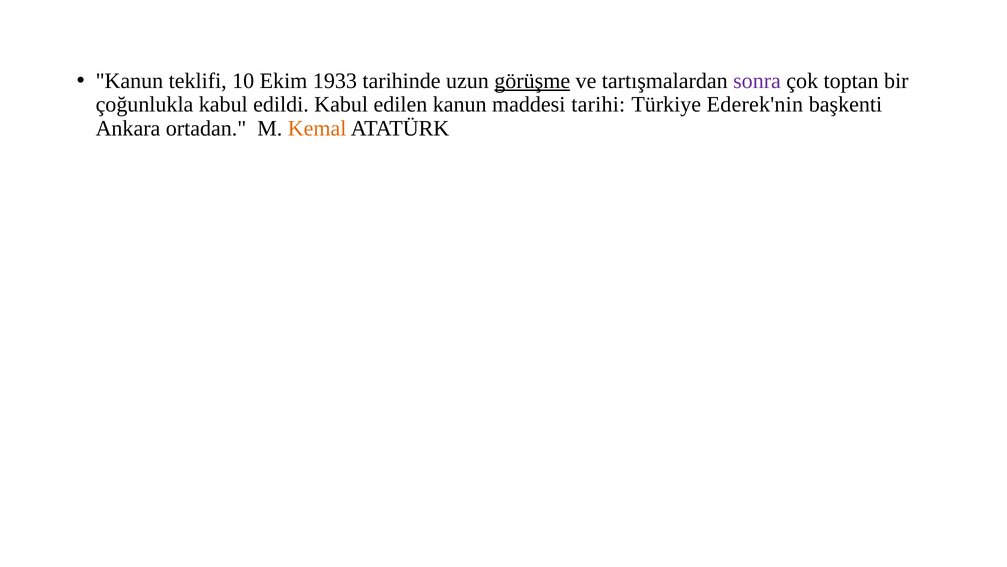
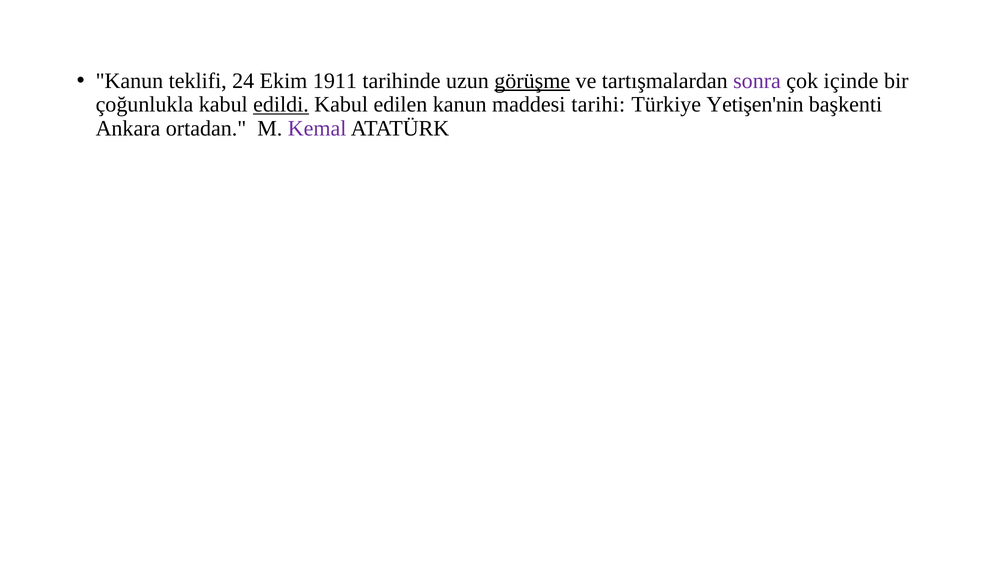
10: 10 -> 24 (243, 81)
1933: 1933 -> 1911 (335, 81)
toptan: toptan -> içinde (851, 81)
edildi underline: none -> present (281, 104)
Ederek'nin: Ederek'nin -> Yetişen'nin (755, 104)
Kemal colour: orange -> purple (317, 128)
